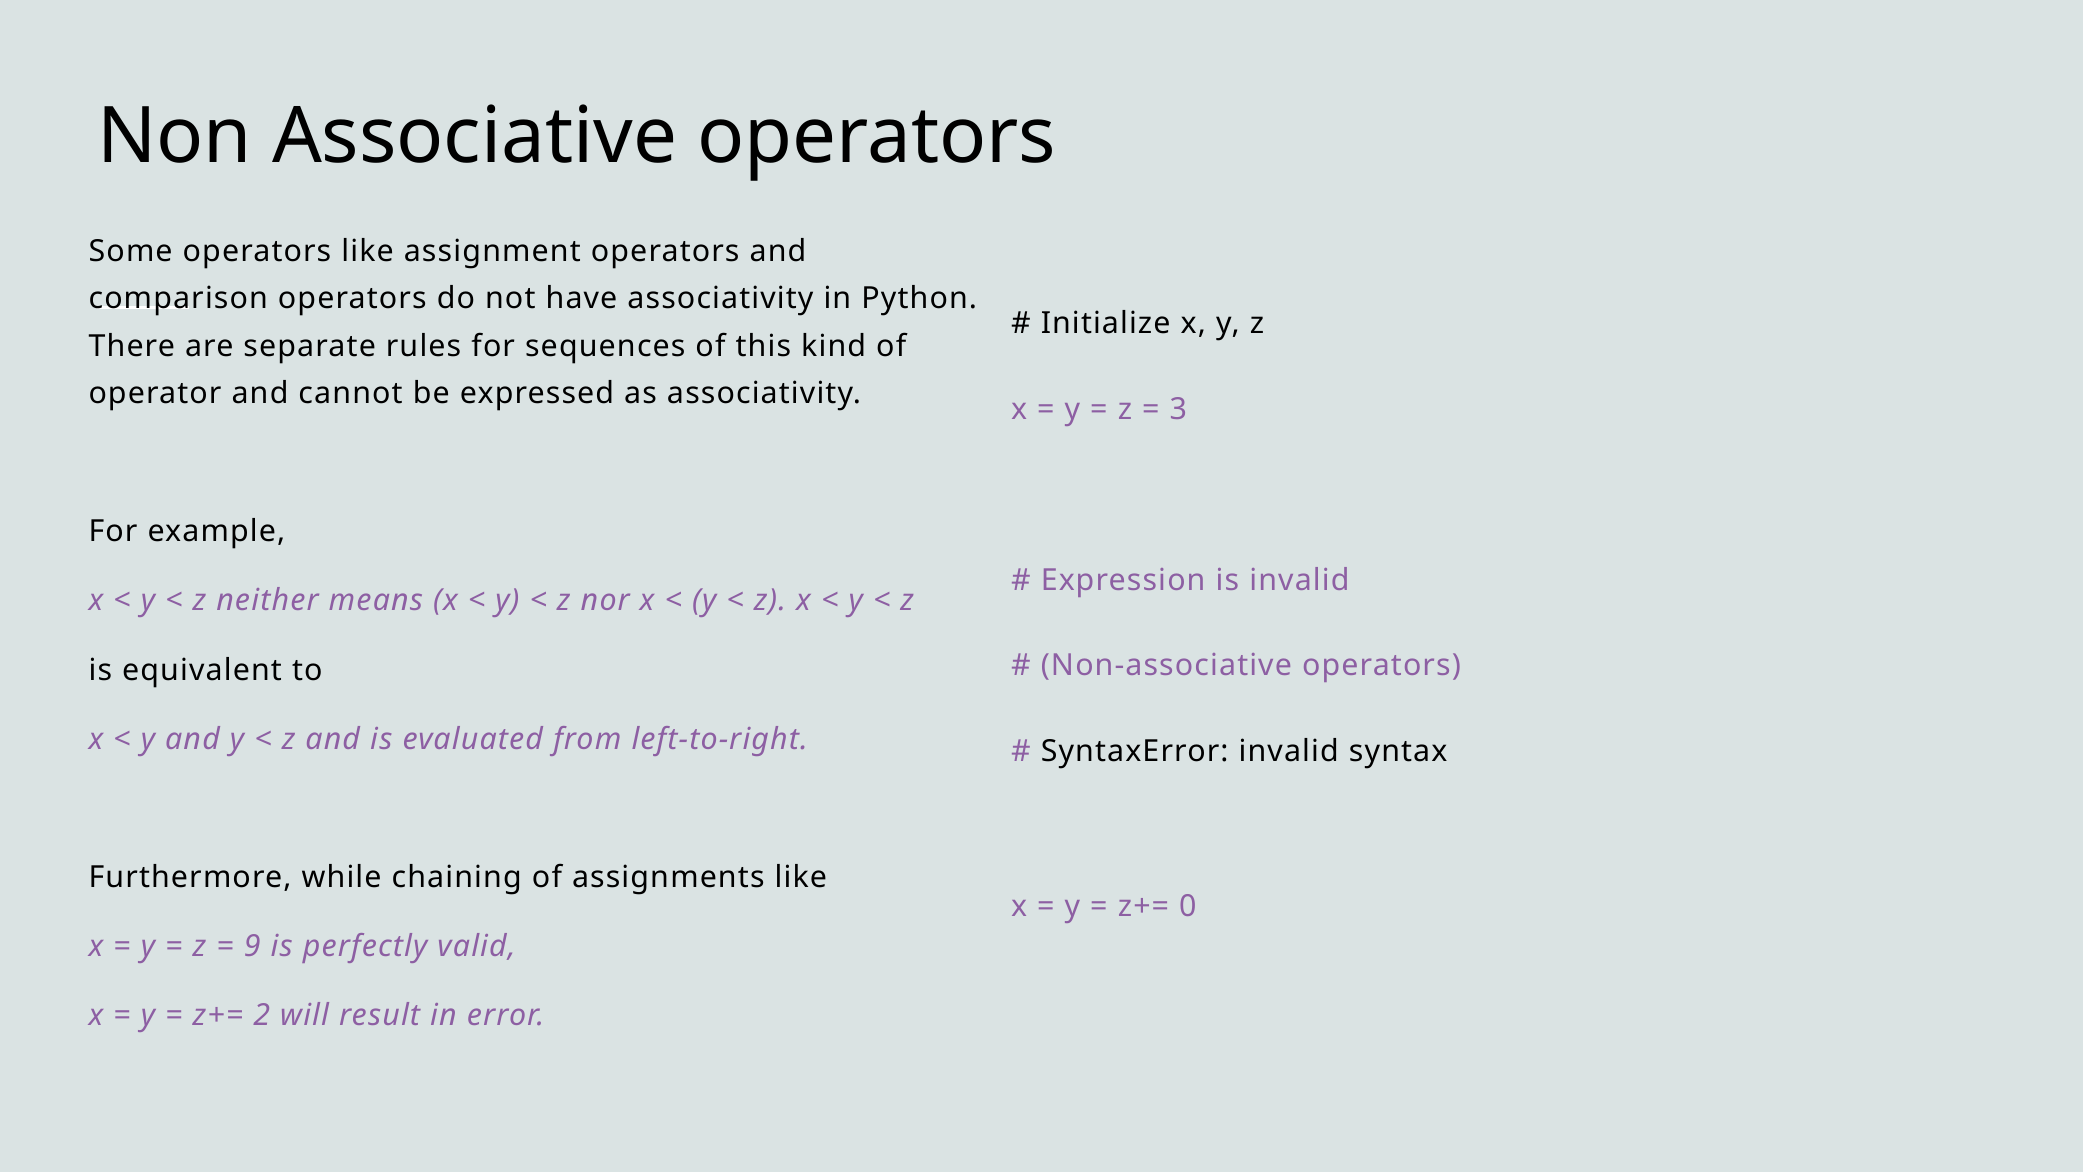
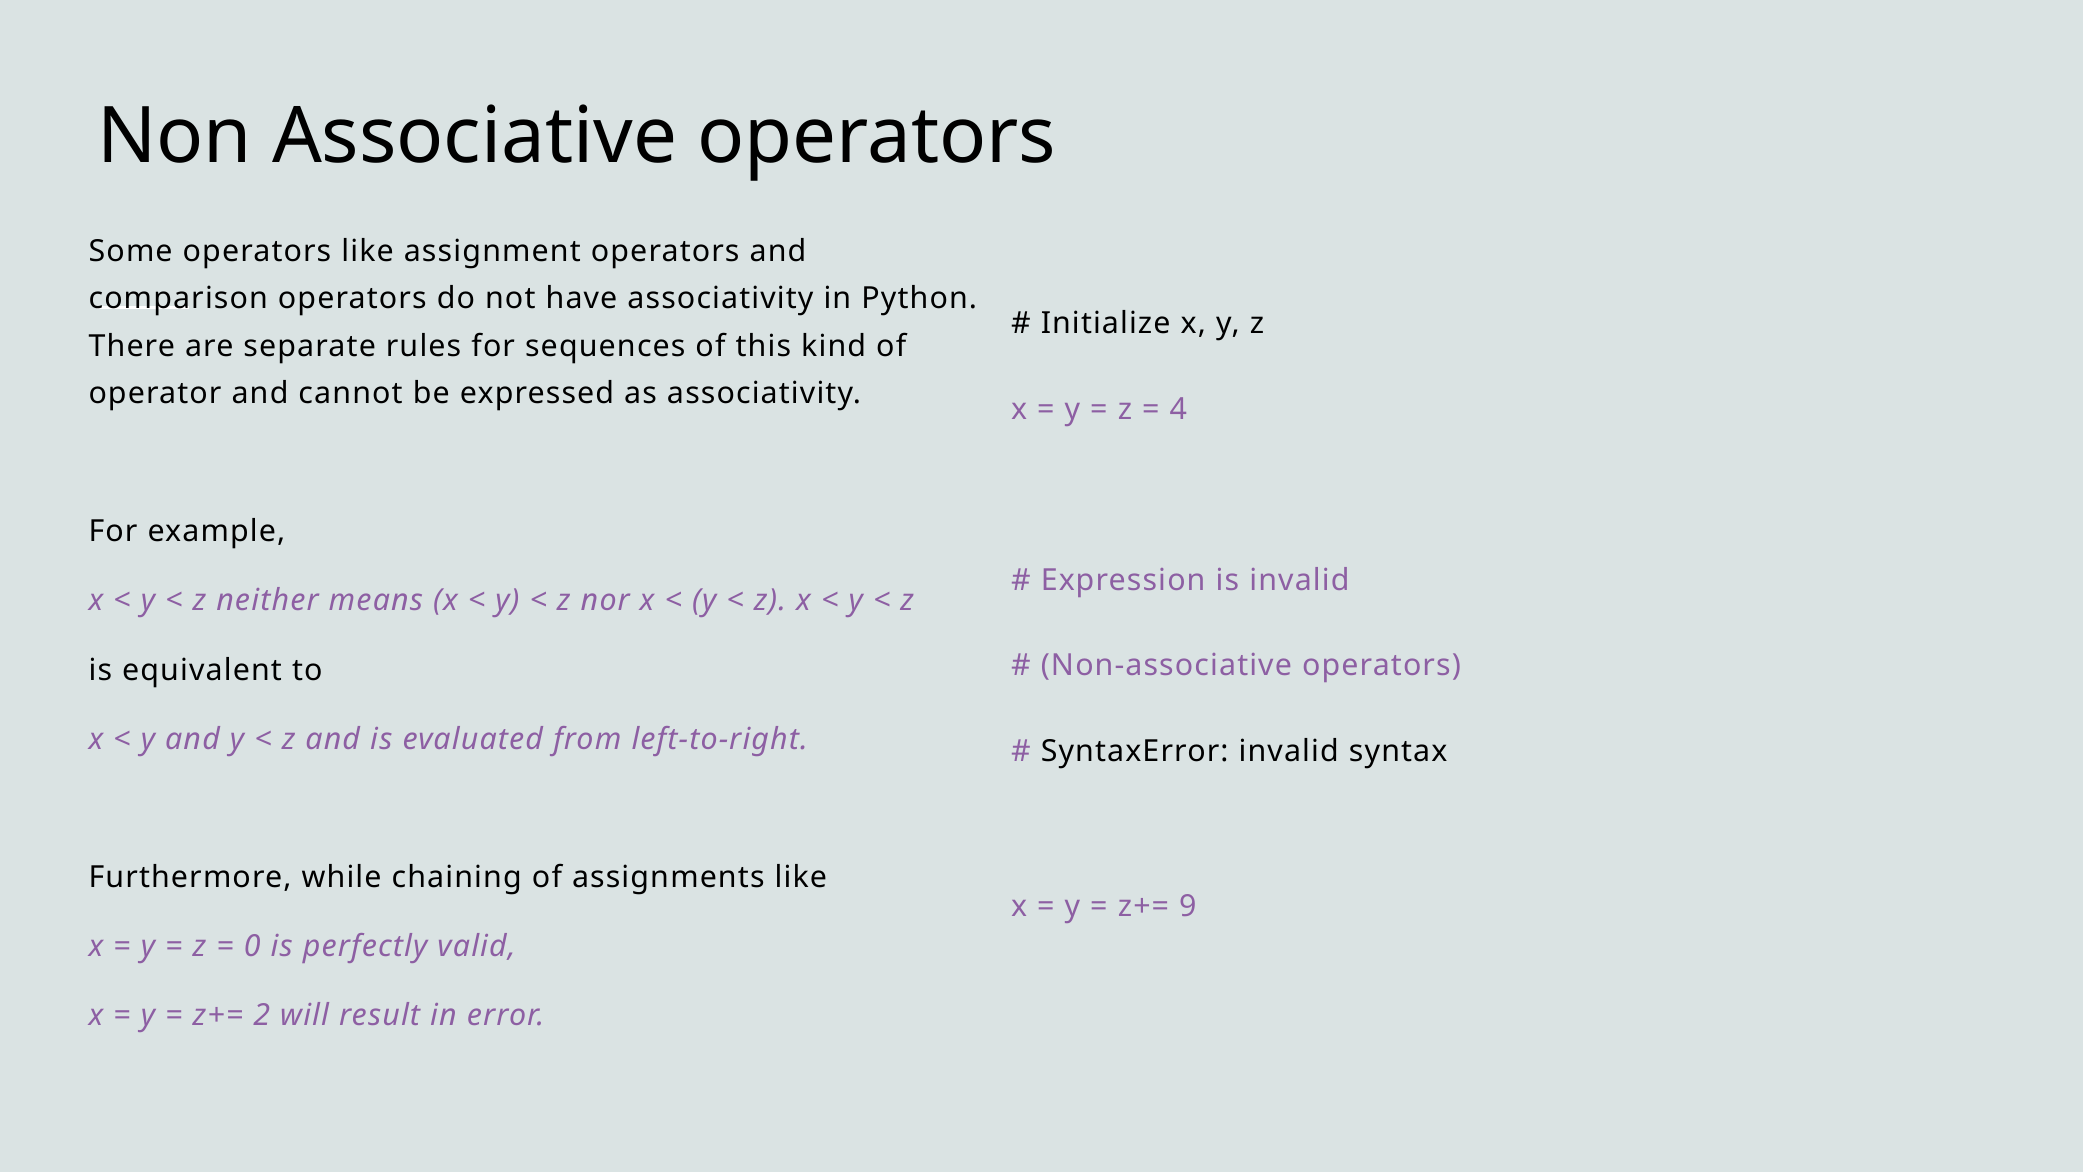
3: 3 -> 4 (1178, 409)
0: 0 -> 9 (1188, 906)
9: 9 -> 0 (252, 946)
